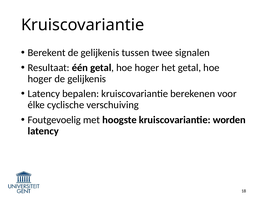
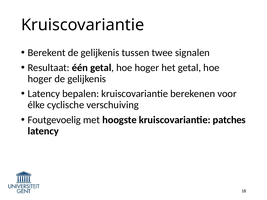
worden: worden -> patches (229, 120)
